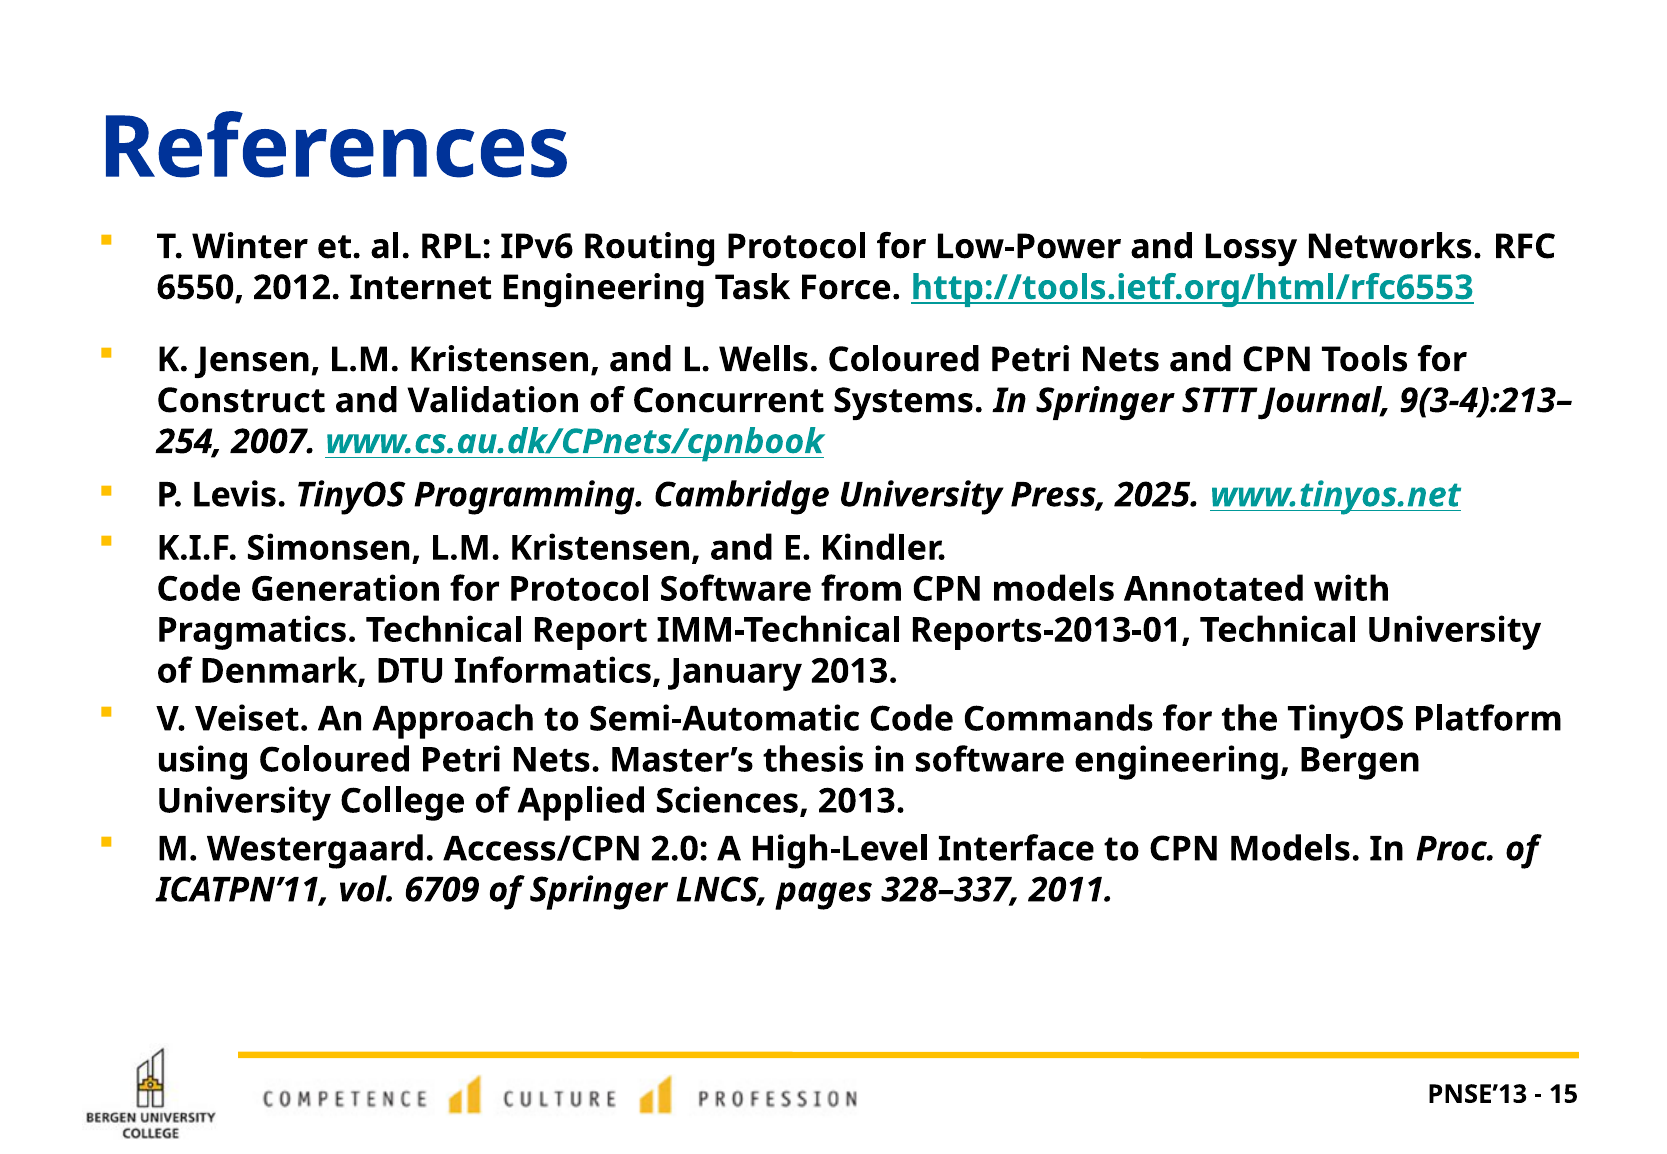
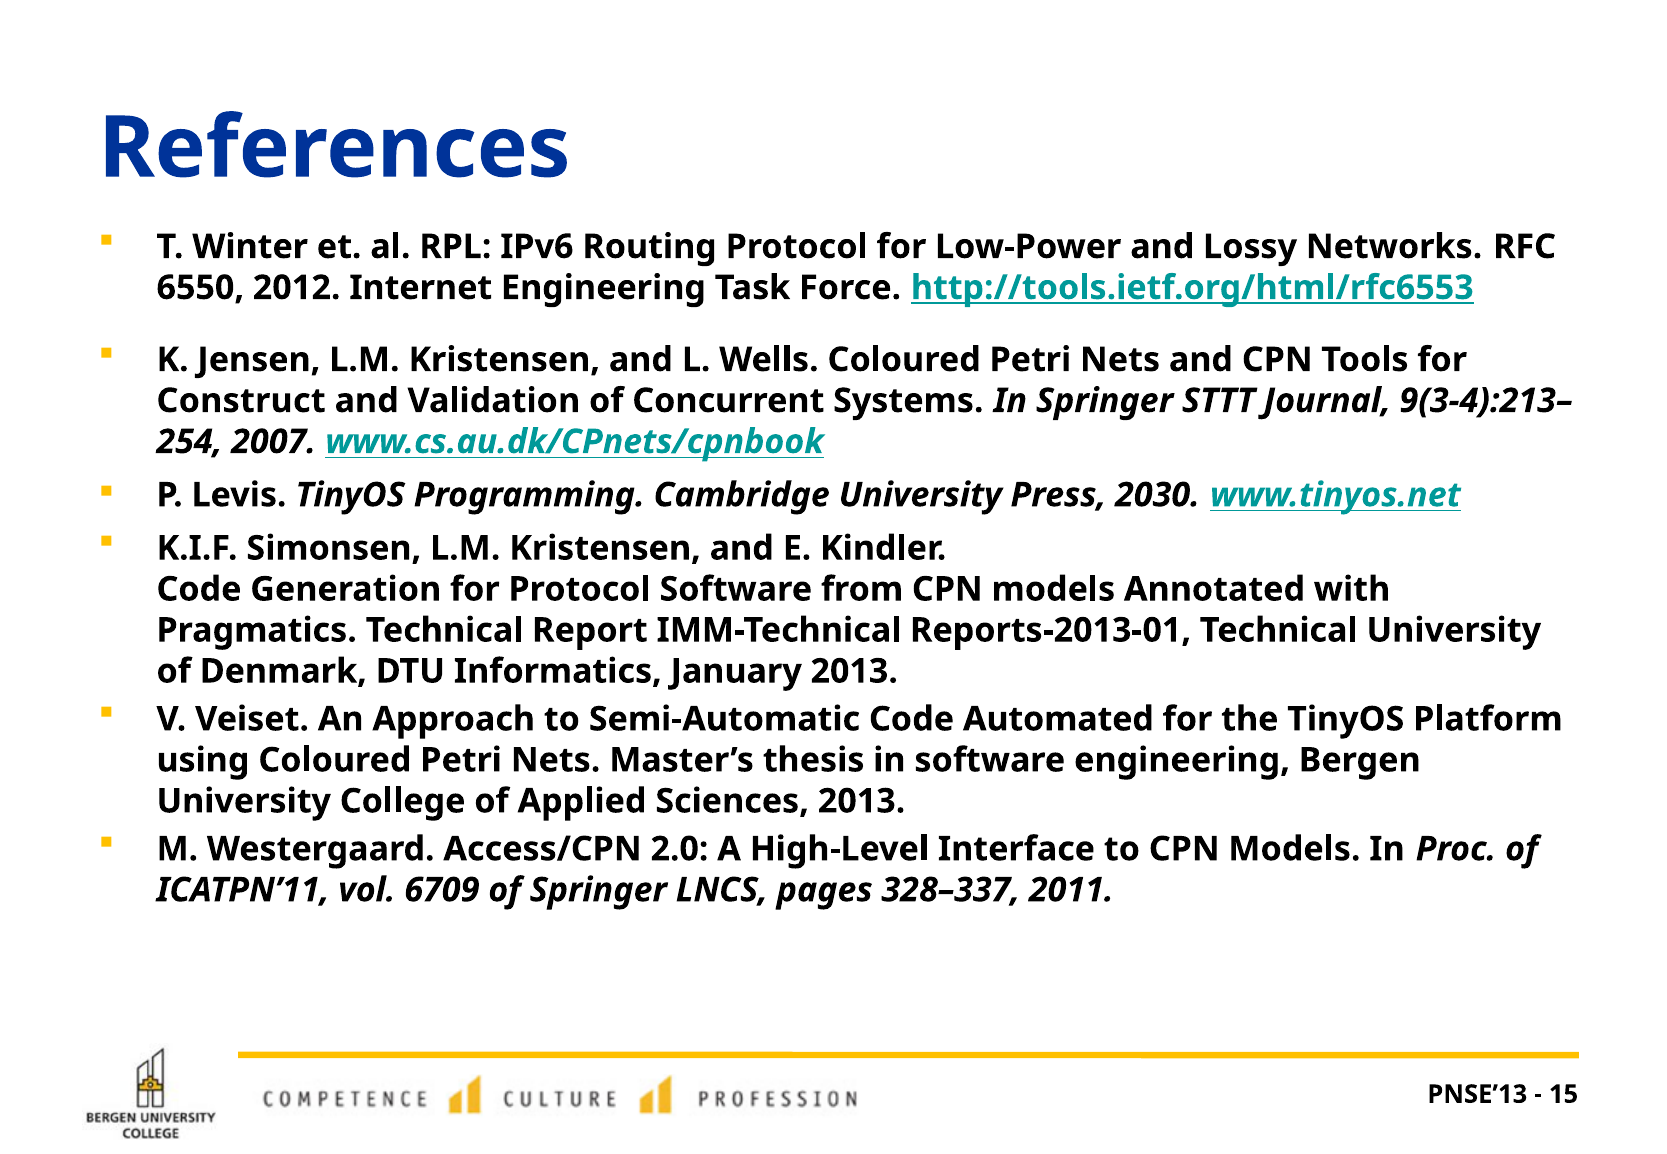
2025: 2025 -> 2030 (1157, 495)
Commands: Commands -> Automated (1058, 719)
